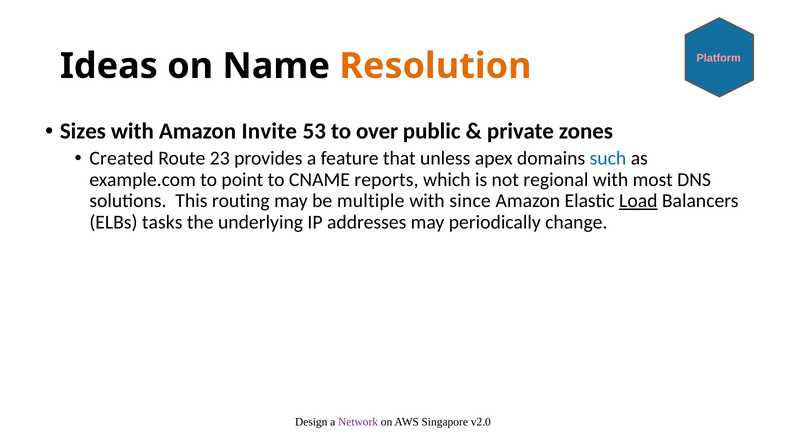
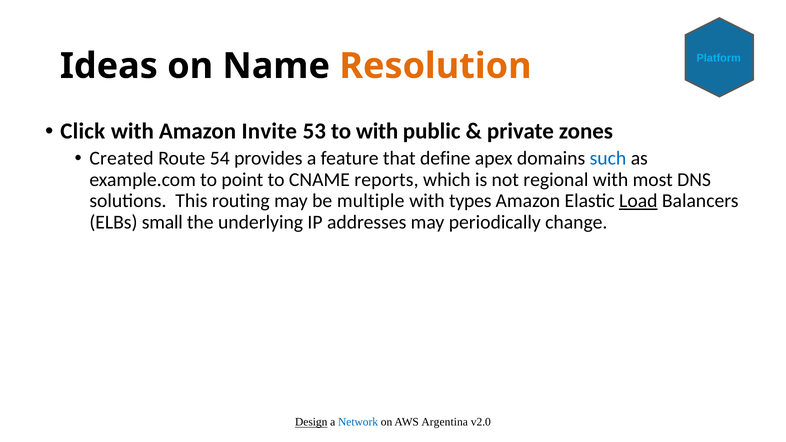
Platform colour: pink -> light blue (719, 58)
Sizes: Sizes -> Click (83, 131)
to over: over -> with (377, 131)
23: 23 -> 54 (220, 159)
unless: unless -> define (445, 159)
since: since -> types (470, 201)
tasks: tasks -> small (162, 222)
Design underline: none -> present (311, 422)
Network colour: purple -> blue (358, 422)
Singapore: Singapore -> Argentina (445, 422)
